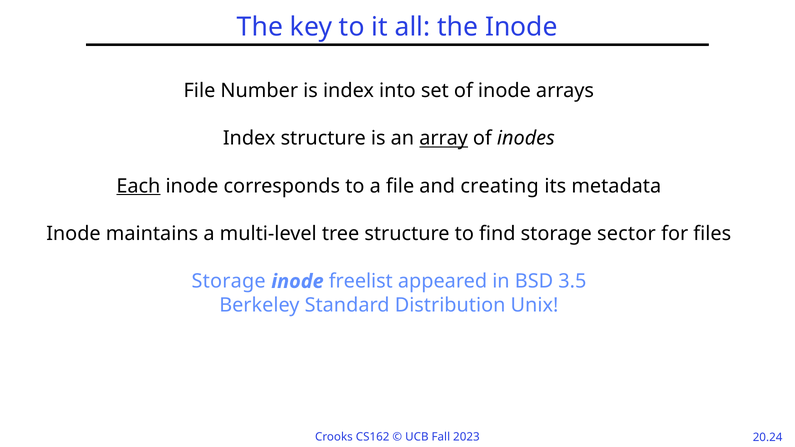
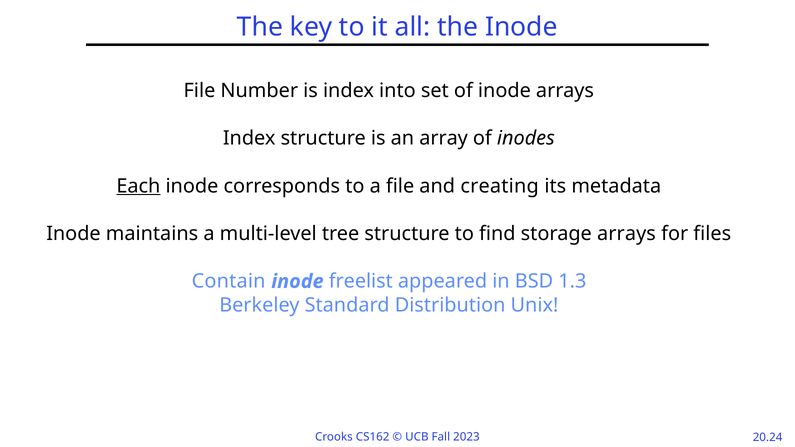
array underline: present -> none (444, 138)
storage sector: sector -> arrays (626, 234)
Storage: Storage -> Contain (229, 282)
3.5: 3.5 -> 1.3 (572, 282)
